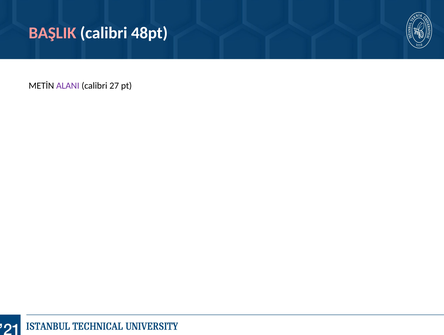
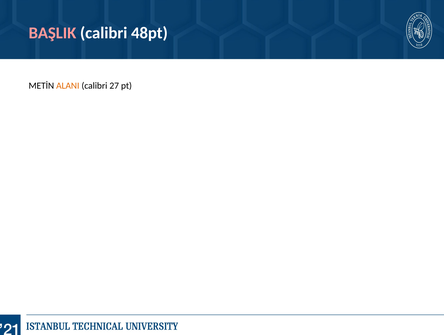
ALANI colour: purple -> orange (68, 86)
